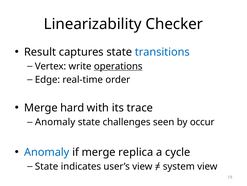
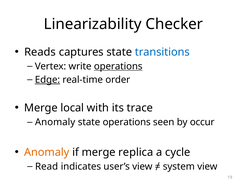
Result: Result -> Reads (40, 52)
Edge underline: none -> present (47, 79)
hard: hard -> local (72, 107)
state challenges: challenges -> operations (127, 122)
Anomaly colour: blue -> orange (47, 152)
State: State -> Read (47, 166)
